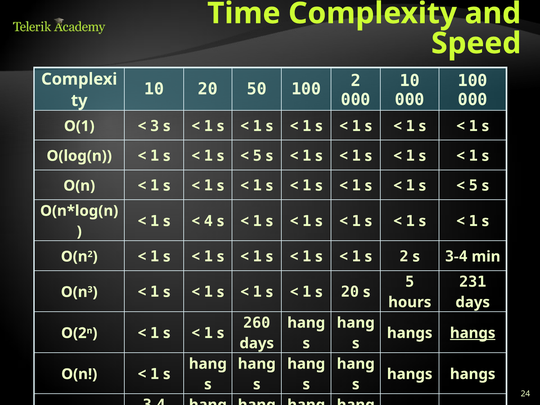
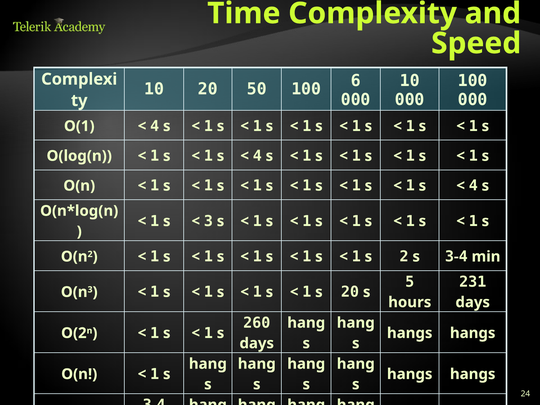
100 2: 2 -> 6 (356, 81)
3: 3 -> 4 (155, 126)
5: 5 -> 4 (257, 156)
5: 5 -> 4 (473, 186)
4: 4 -> 3 (208, 221)
hangs underline: present -> none (473, 333)
